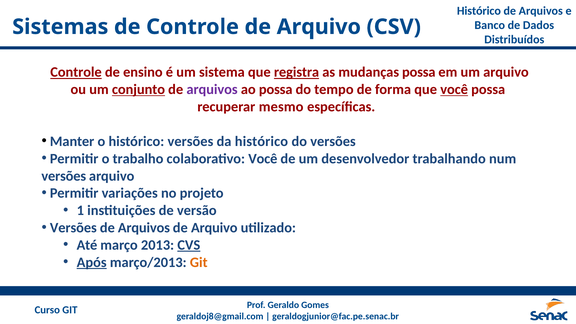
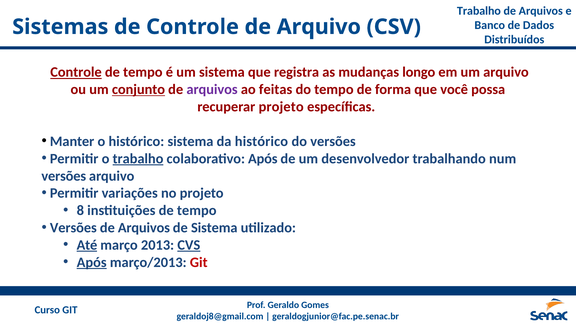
Histórico: Histórico -> Trabalho (479, 11)
ensino: ensino -> tempo (143, 72)
registra underline: present -> none (297, 72)
mudanças possa: possa -> longo (419, 72)
ao possa: possa -> feitas (276, 90)
você underline: present -> none (454, 90)
recuperar mesmo: mesmo -> projeto (281, 107)
histórico versões: versões -> sistema (190, 141)
trabalho underline: none -> present (138, 159)
colaborativo Você: Você -> Após (263, 159)
1: 1 -> 8 (80, 210)
instituições de versão: versão -> tempo (197, 210)
Arquivo: Arquivo -> Sistema (214, 228)
Até underline: none -> present (87, 245)
Git colour: orange -> red (199, 262)
